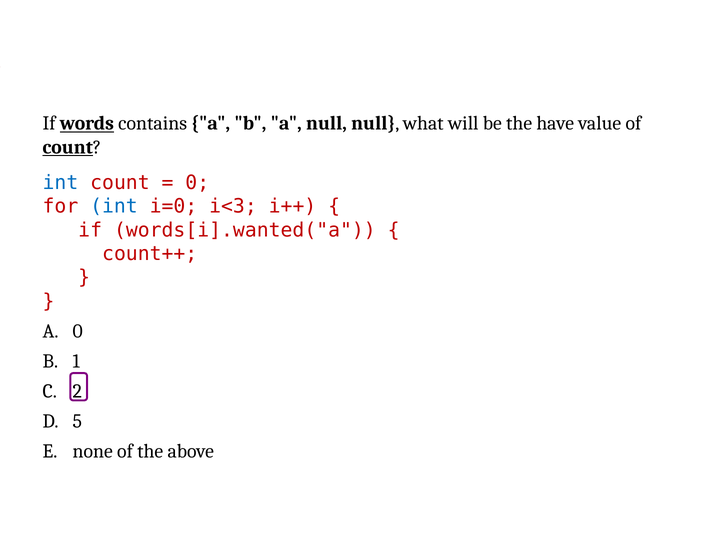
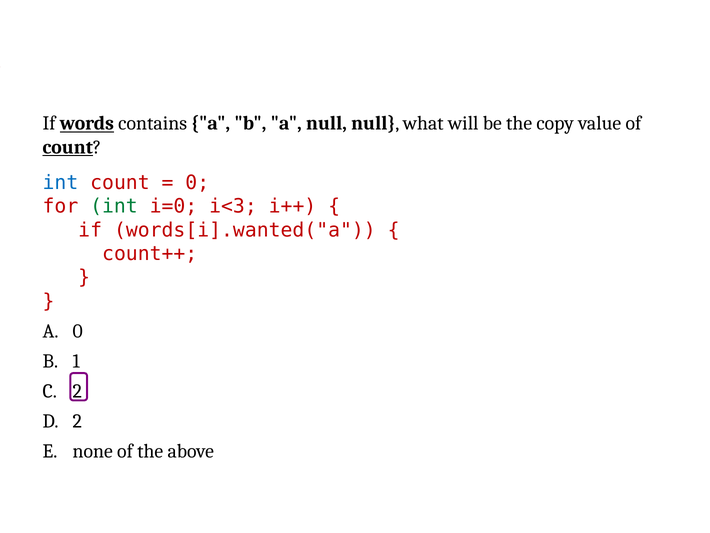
have: have -> copy (555, 123)
int colour: blue -> green (114, 206)
5: 5 -> 2 (77, 421)
